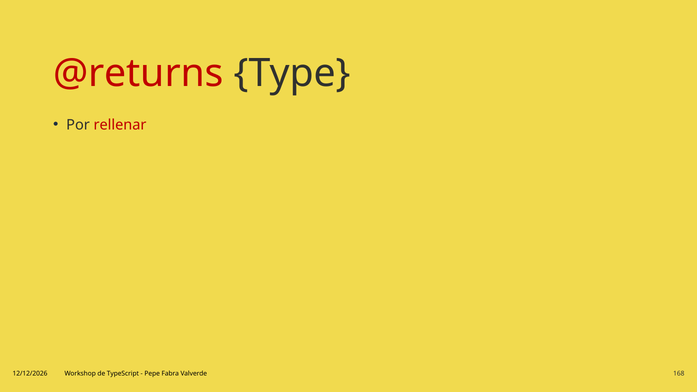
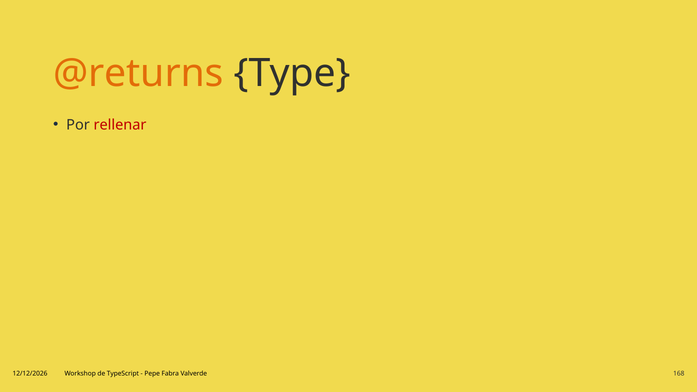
@returns colour: red -> orange (138, 73)
